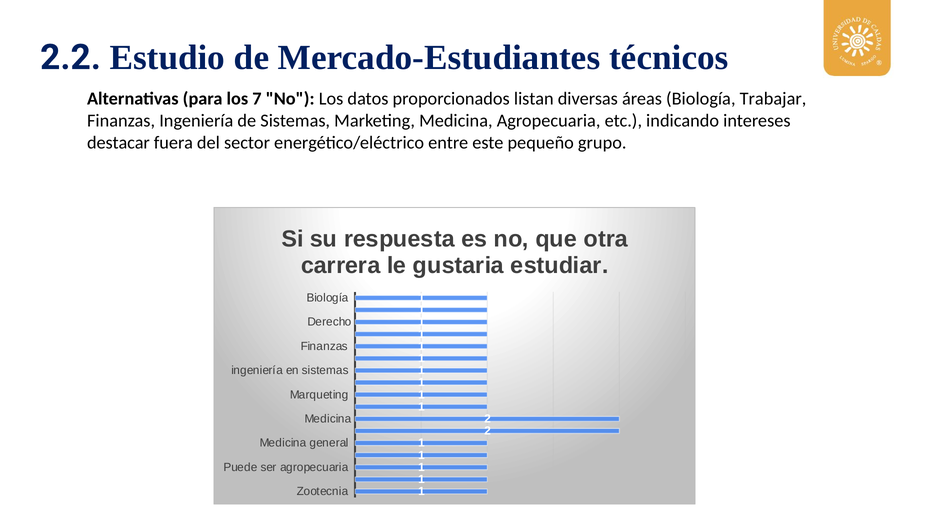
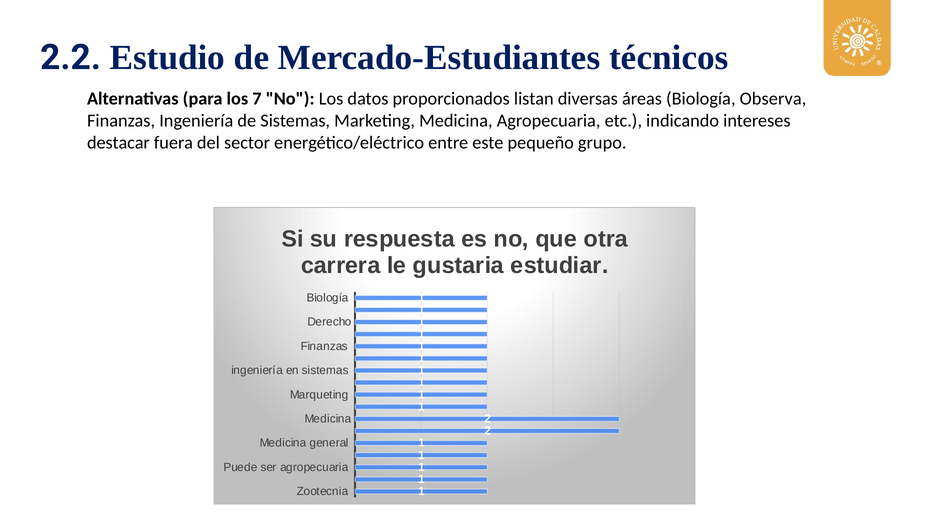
Trabajar: Trabajar -> Observa (773, 99)
